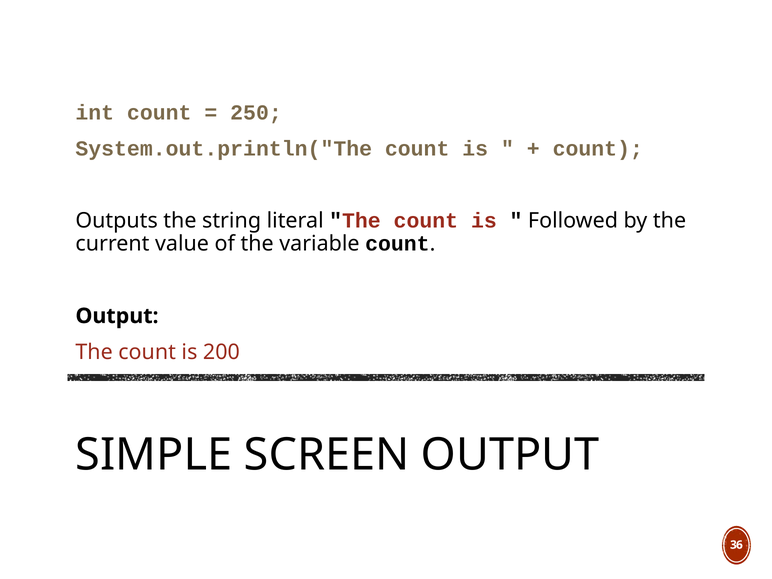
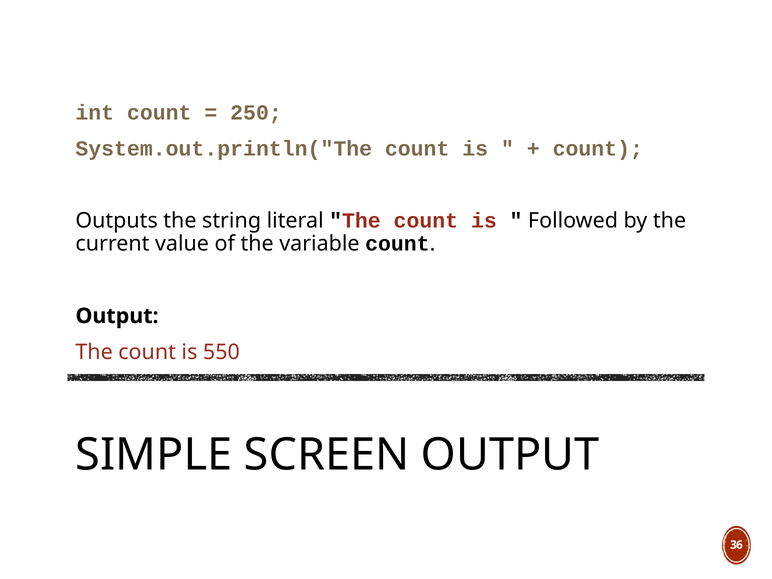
200: 200 -> 550 (221, 352)
